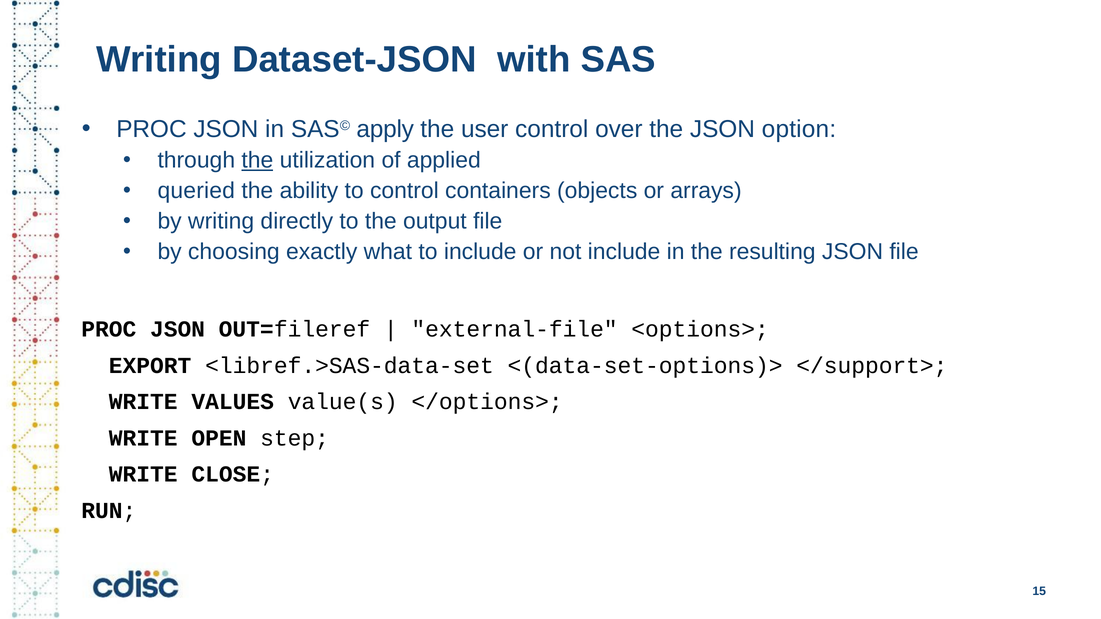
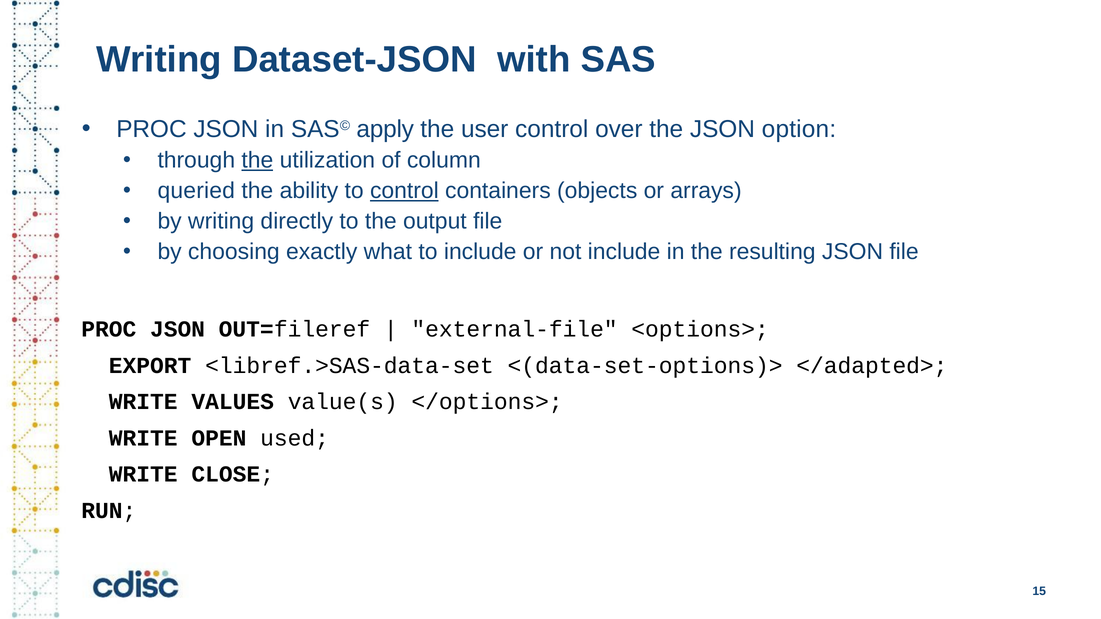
applied: applied -> column (444, 160)
control underline: none -> present (404, 191)
</support>: </support> -> </adapted> (872, 366)
step: step -> used (295, 438)
